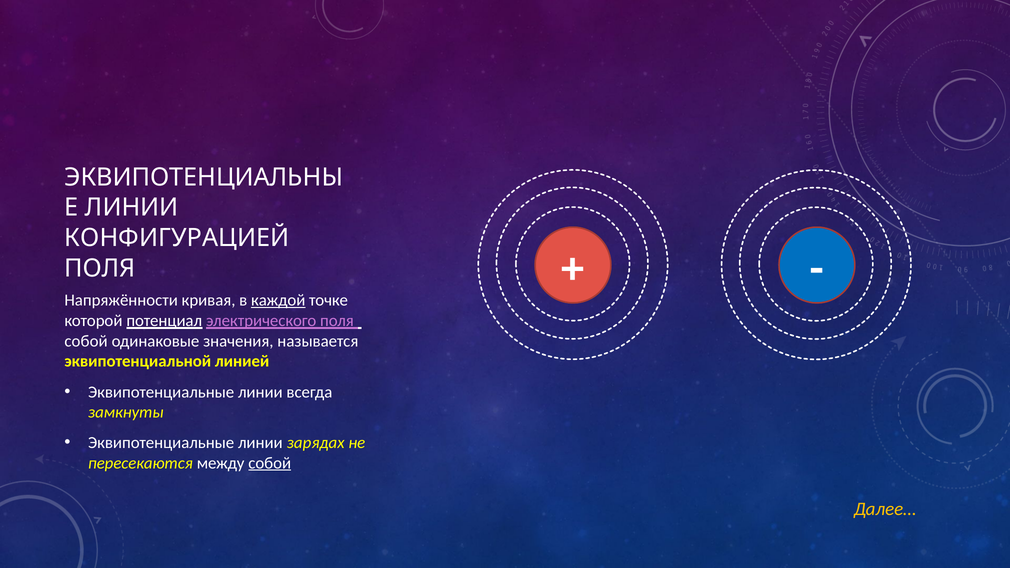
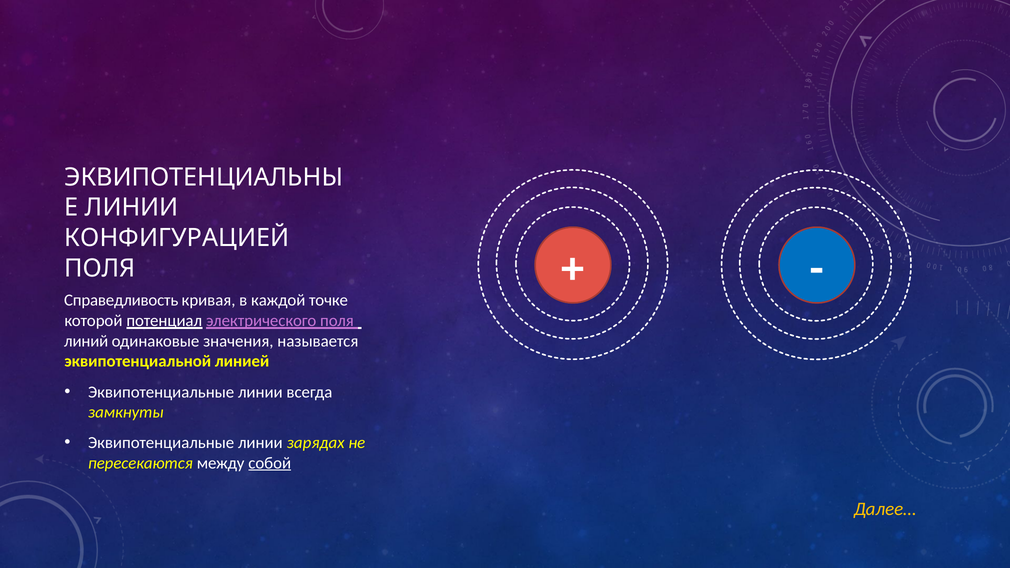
Напряжённости: Напряжённости -> Справедливость (121, 300)
каждой underline: present -> none (278, 300)
собой: собой -> линий (86, 341)
